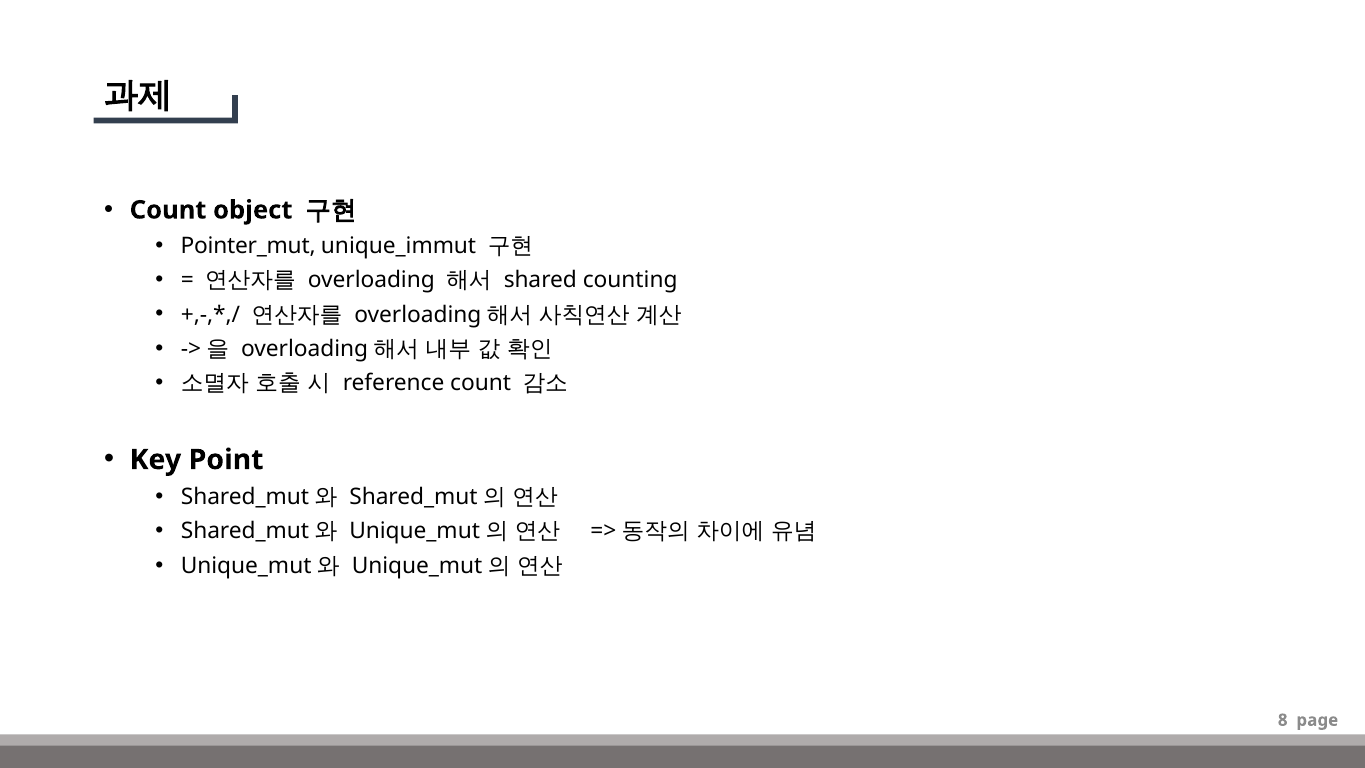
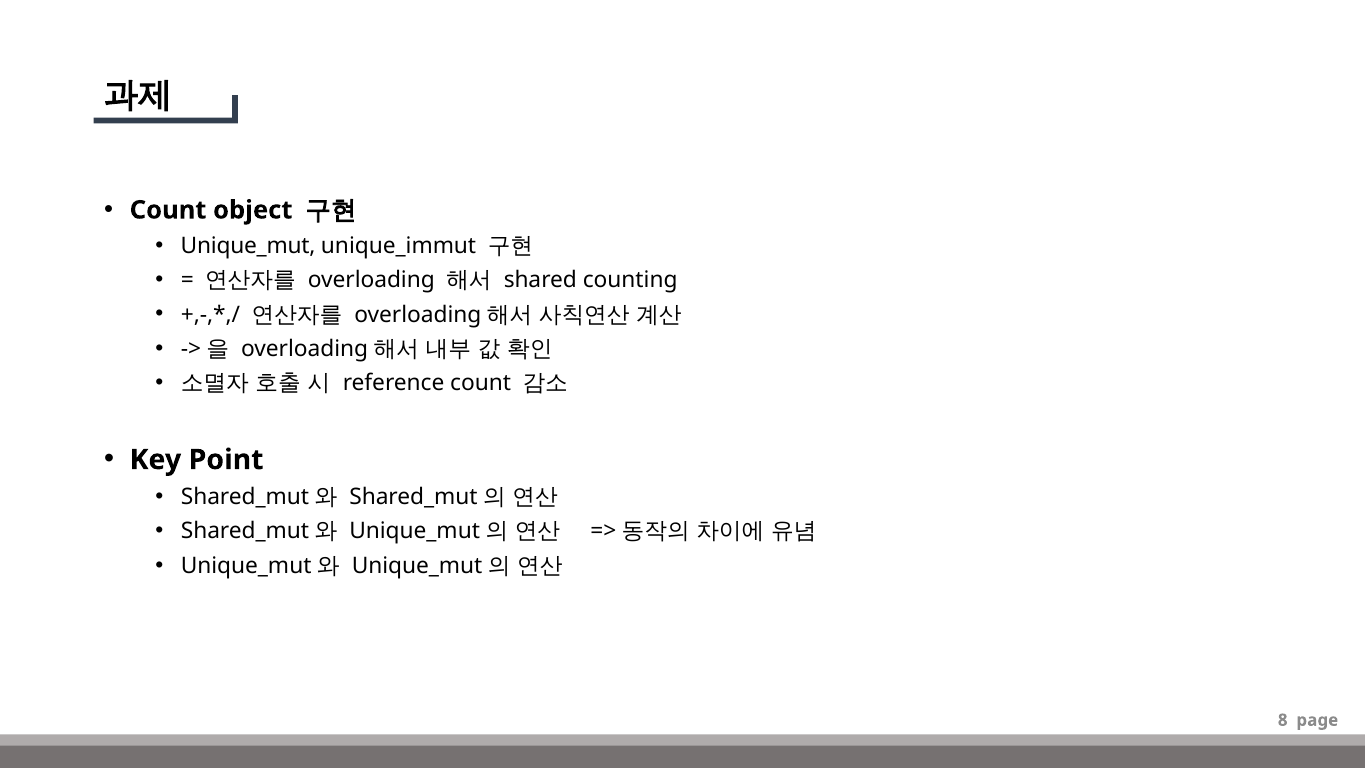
Pointer_mut: Pointer_mut -> Unique_mut (248, 246)
